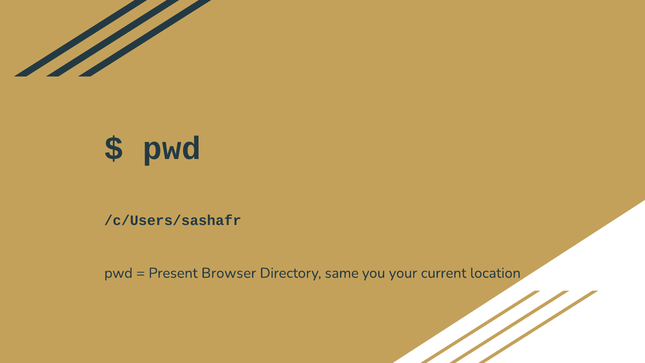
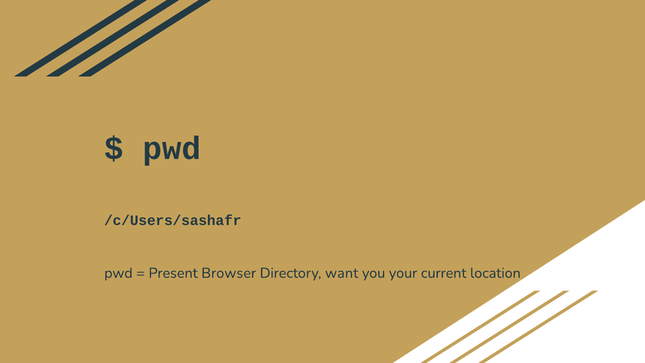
same: same -> want (342, 273)
